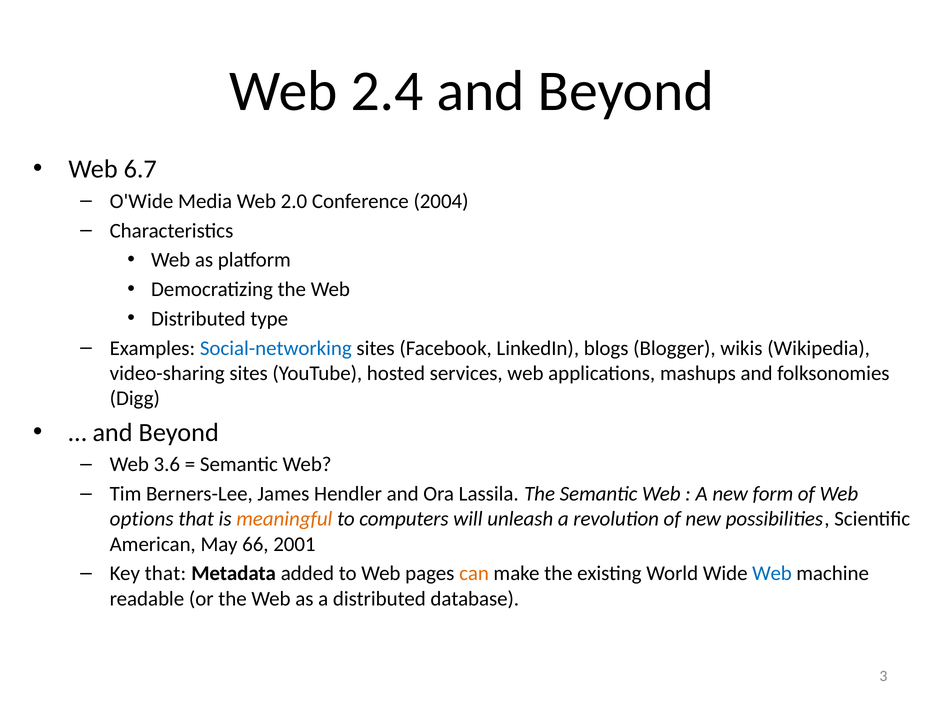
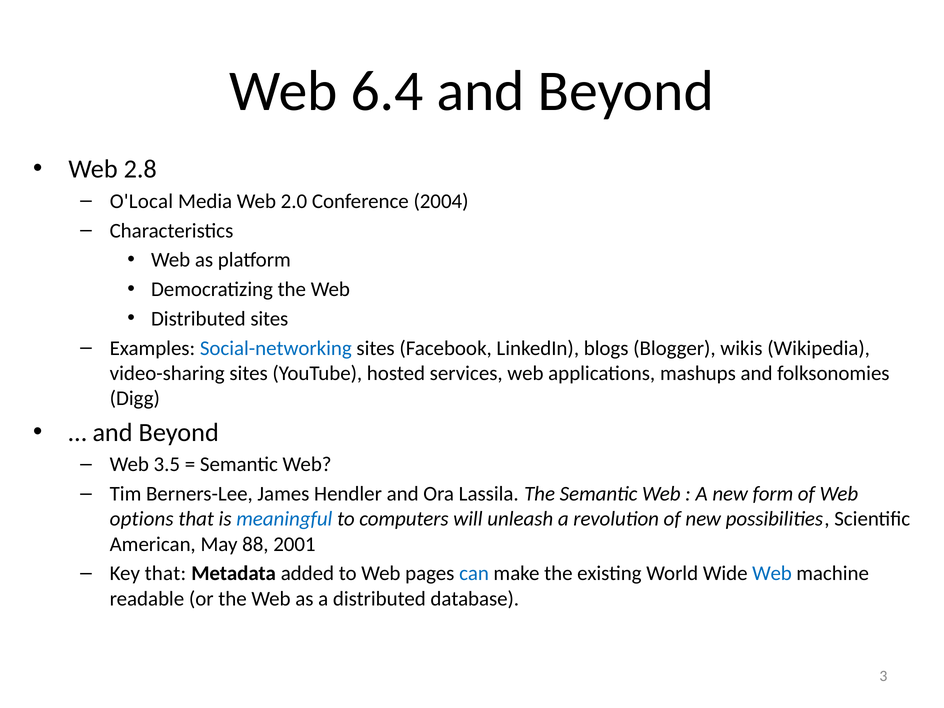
2.4: 2.4 -> 6.4 (387, 91)
6.7: 6.7 -> 2.8 (140, 169)
O'Wide: O'Wide -> O'Local (141, 201)
Distributed type: type -> sites (269, 319)
3.6: 3.6 -> 3.5 (167, 464)
meaningful colour: orange -> blue (284, 519)
66: 66 -> 88 (255, 544)
can colour: orange -> blue (474, 574)
